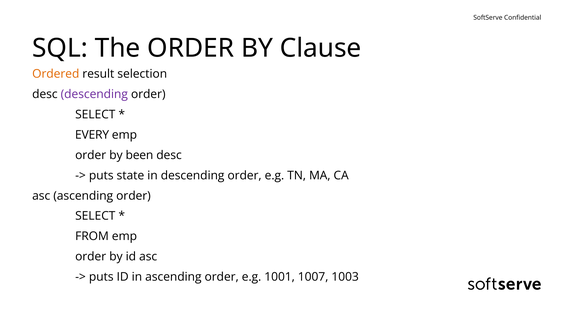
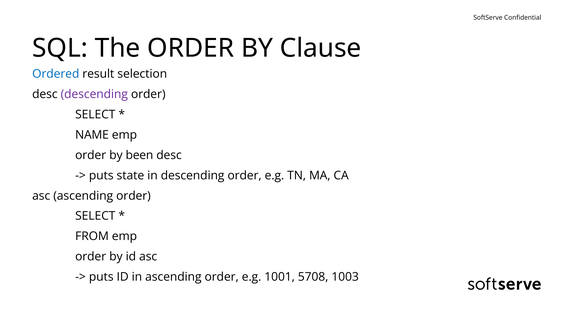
Ordered colour: orange -> blue (56, 74)
EVERY: EVERY -> NAME (92, 135)
1007: 1007 -> 5708 (313, 277)
